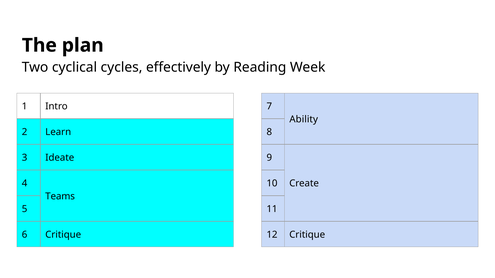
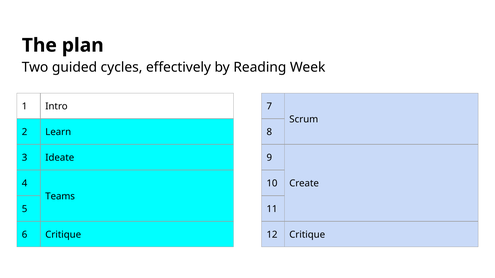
cyclical: cyclical -> guided (75, 67)
Ability: Ability -> Scrum (304, 119)
